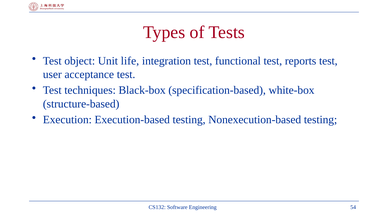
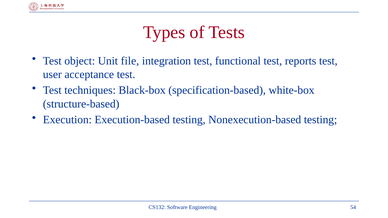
life: life -> file (130, 61)
